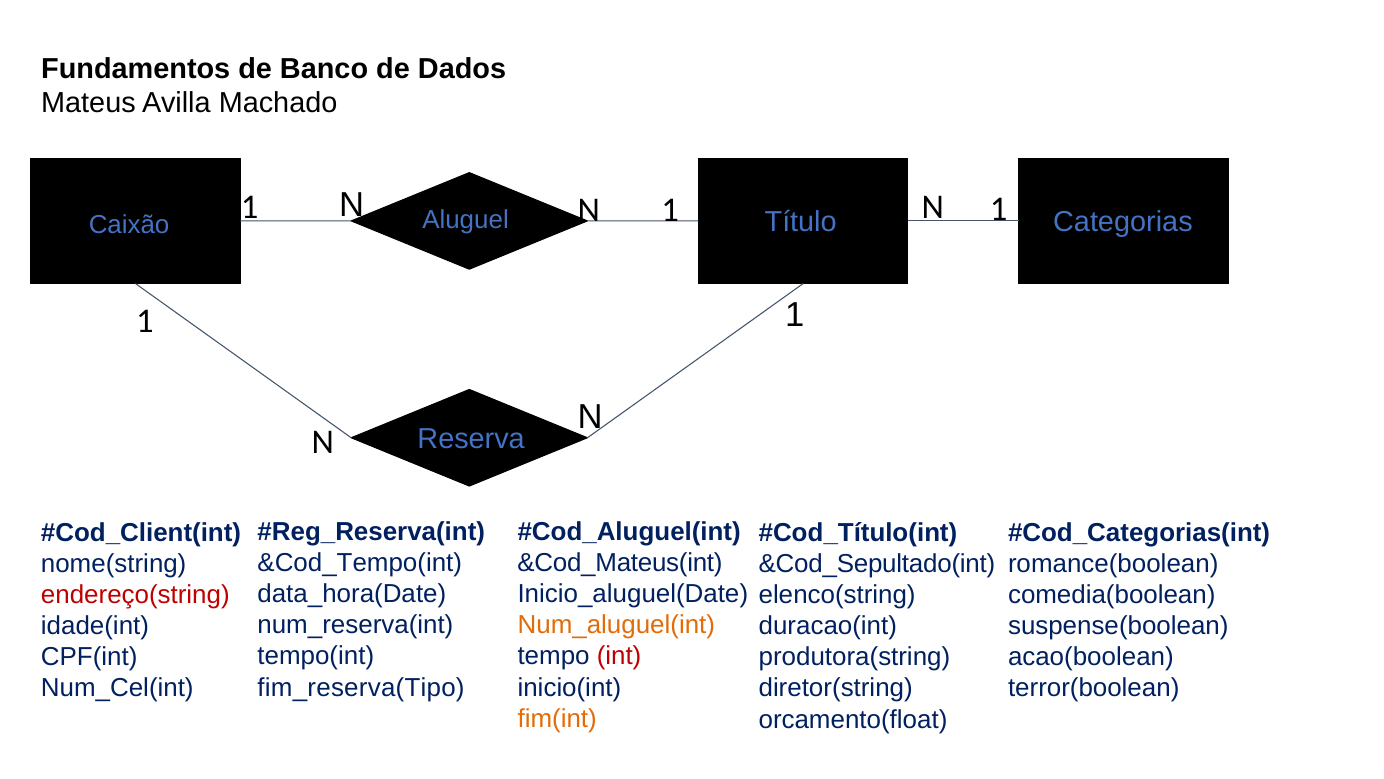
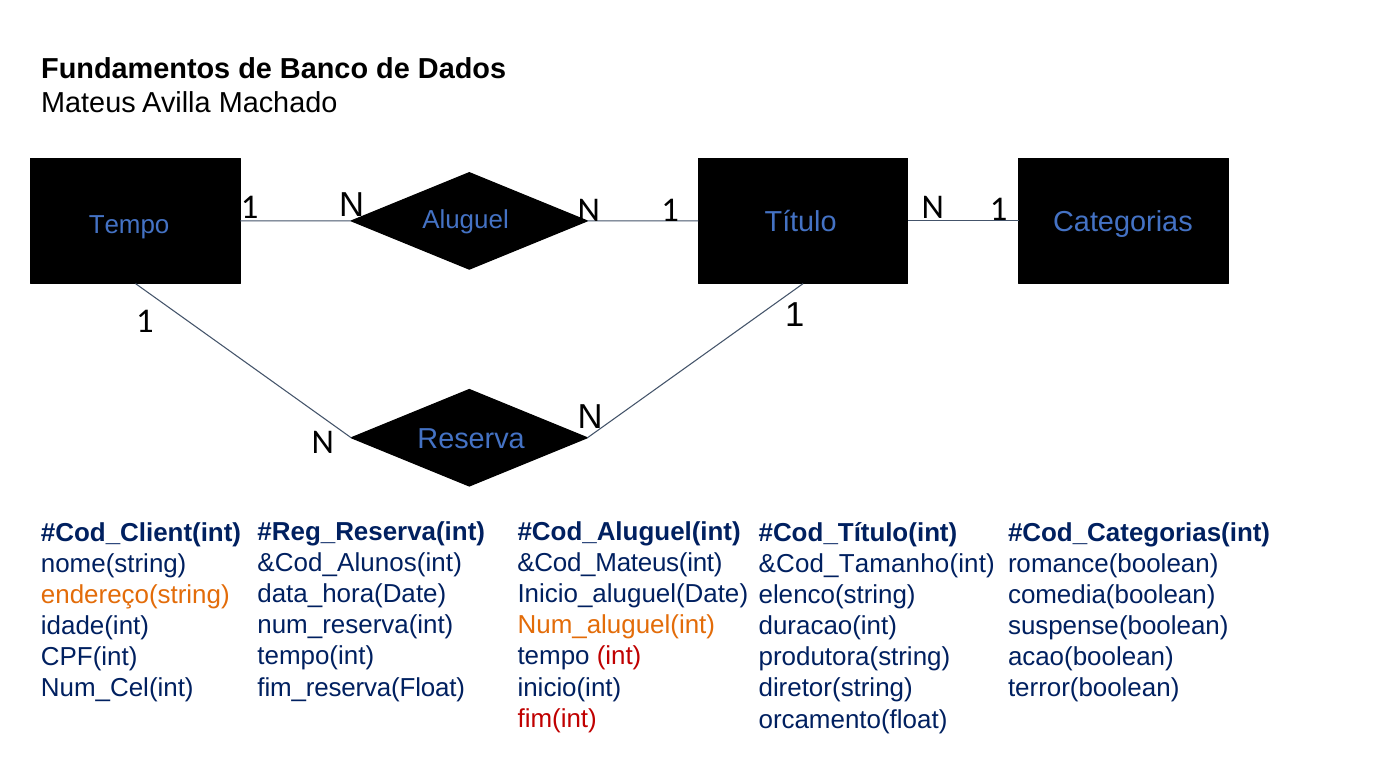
Caixão: Caixão -> Tempo (129, 225)
&Cod_Tempo(int: &Cod_Tempo(int -> &Cod_Alunos(int (360, 563)
&Cod_Sepultado(int: &Cod_Sepultado(int -> &Cod_Tamanho(int (877, 563)
endereço(string colour: red -> orange (135, 594)
fim_reserva(Tipo: fim_reserva(Tipo -> fim_reserva(Float (361, 687)
fim(int colour: orange -> red (557, 718)
